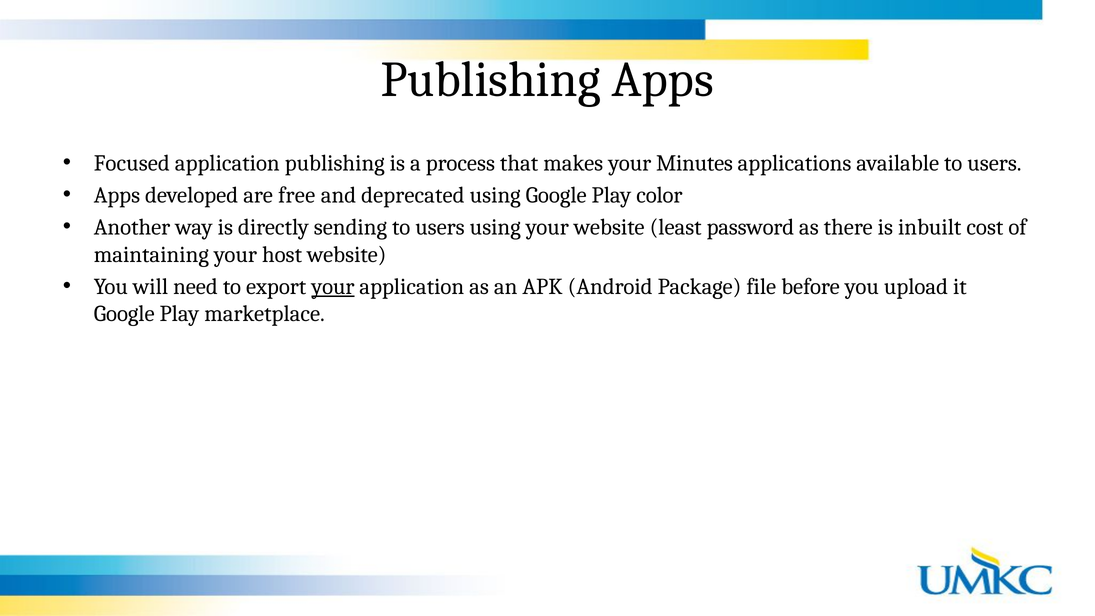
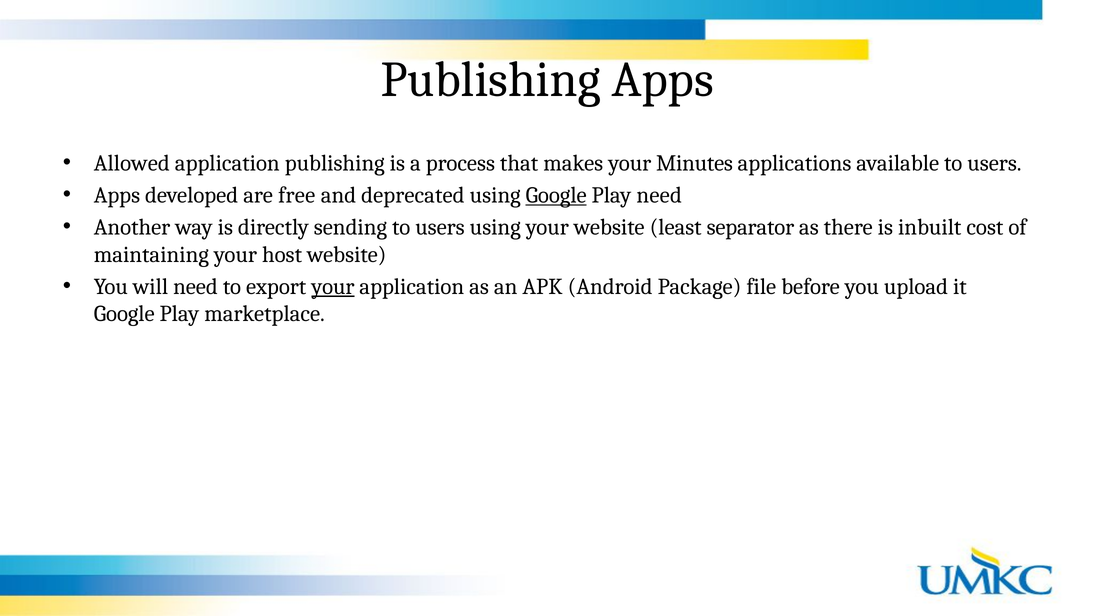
Focused: Focused -> Allowed (132, 163)
Google underline: none -> present (556, 195)
Play color: color -> need (659, 195)
password: password -> separator (750, 227)
